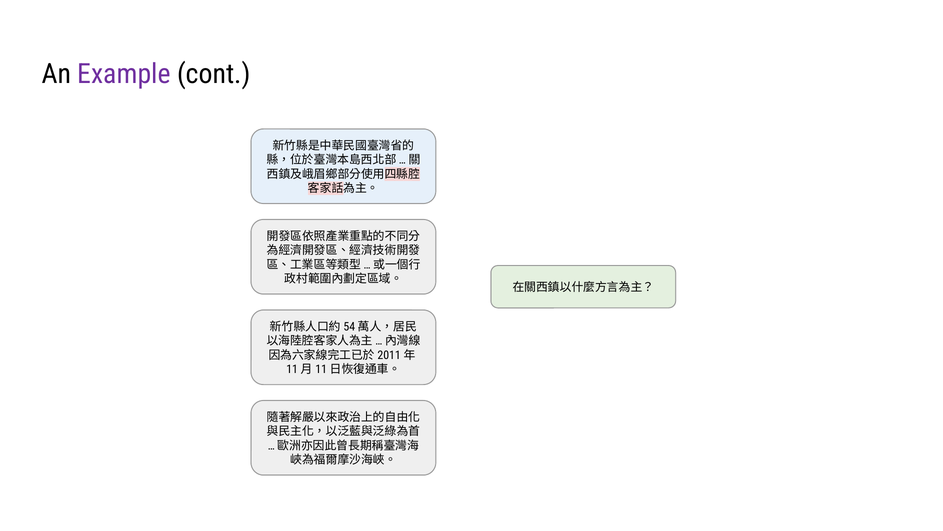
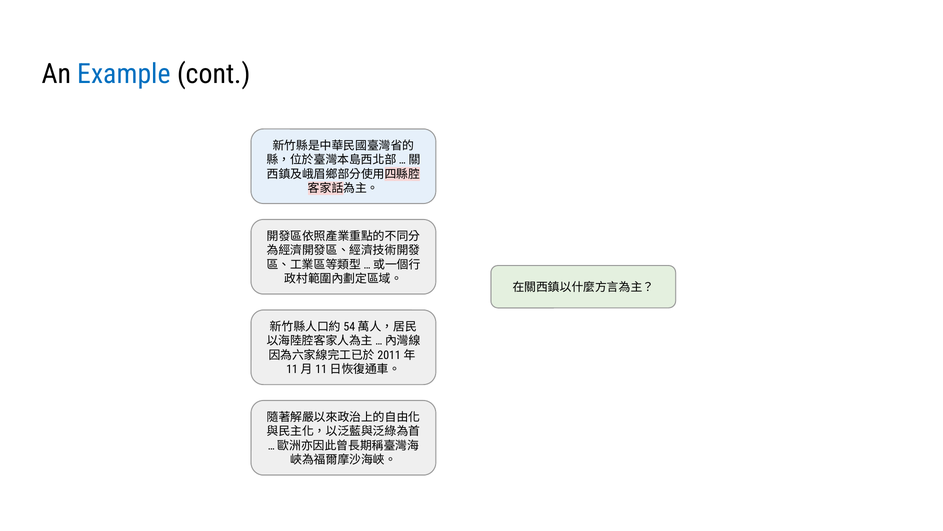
Example colour: purple -> blue (124, 74)
